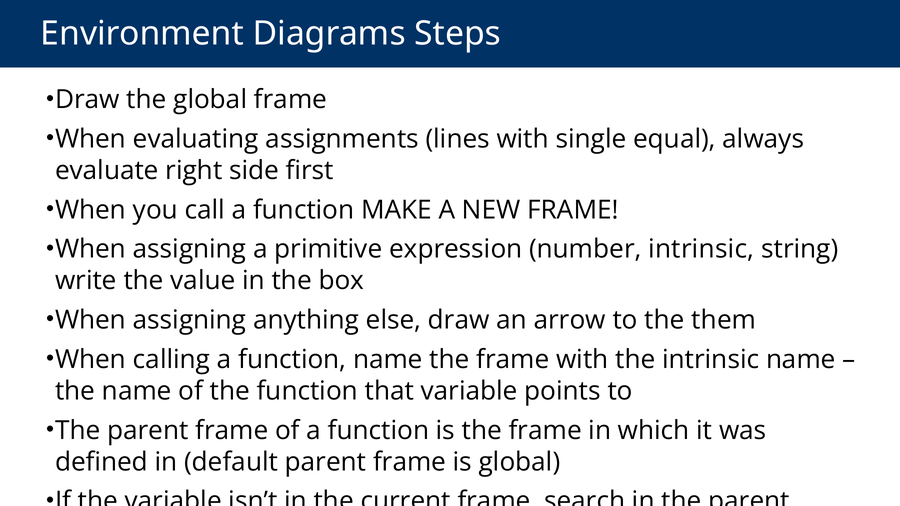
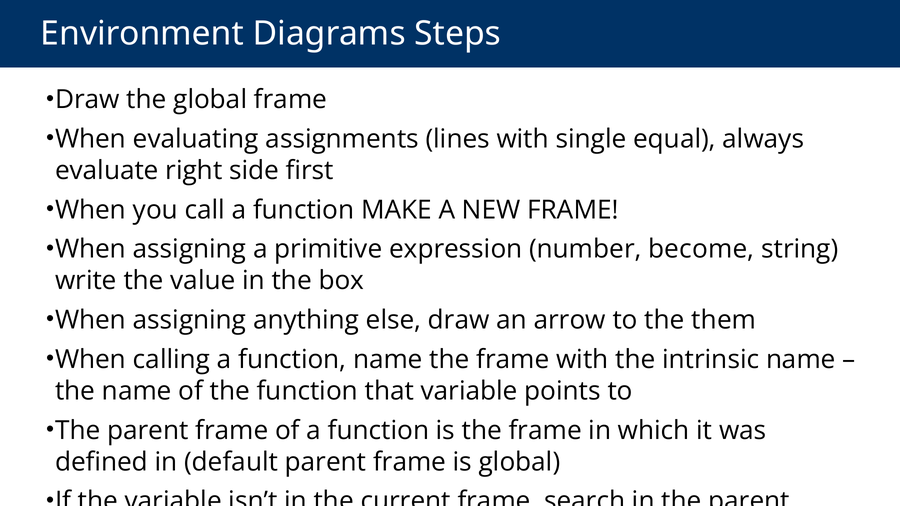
number intrinsic: intrinsic -> become (701, 249)
